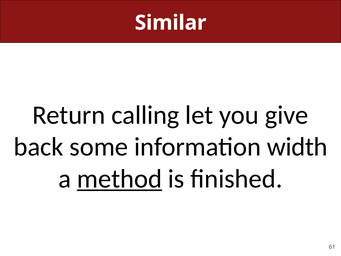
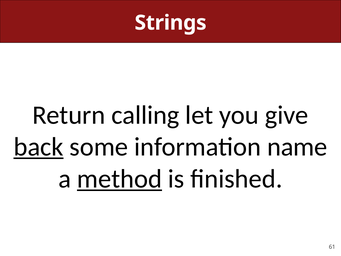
Similar: Similar -> Strings (171, 23)
back underline: none -> present (39, 147)
width: width -> name (297, 147)
